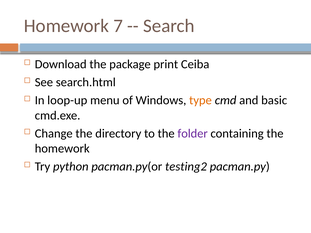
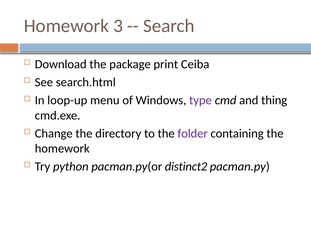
7: 7 -> 3 (118, 26)
type colour: orange -> purple (200, 100)
basic: basic -> thing (274, 100)
testing2: testing2 -> distinct2 (186, 167)
